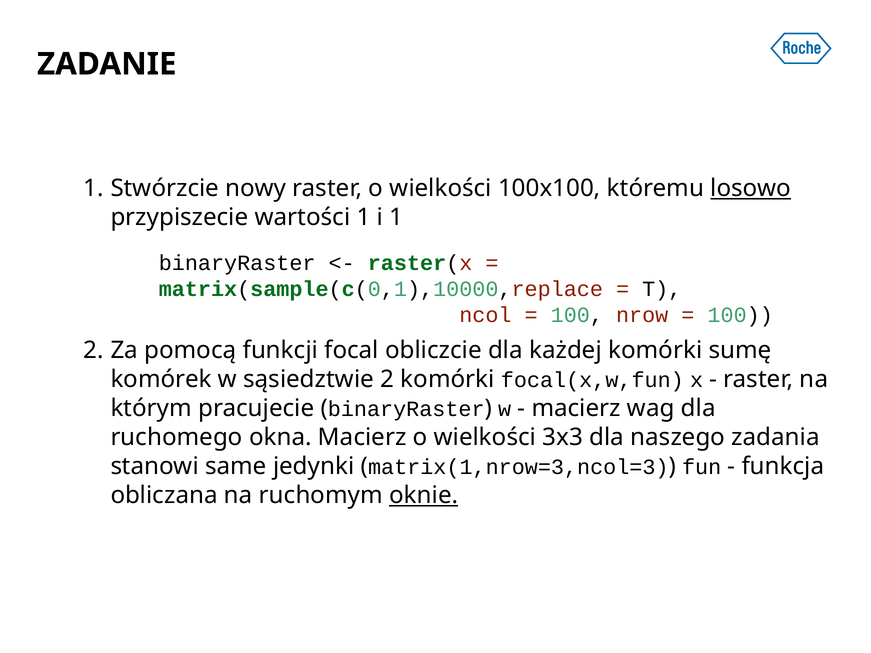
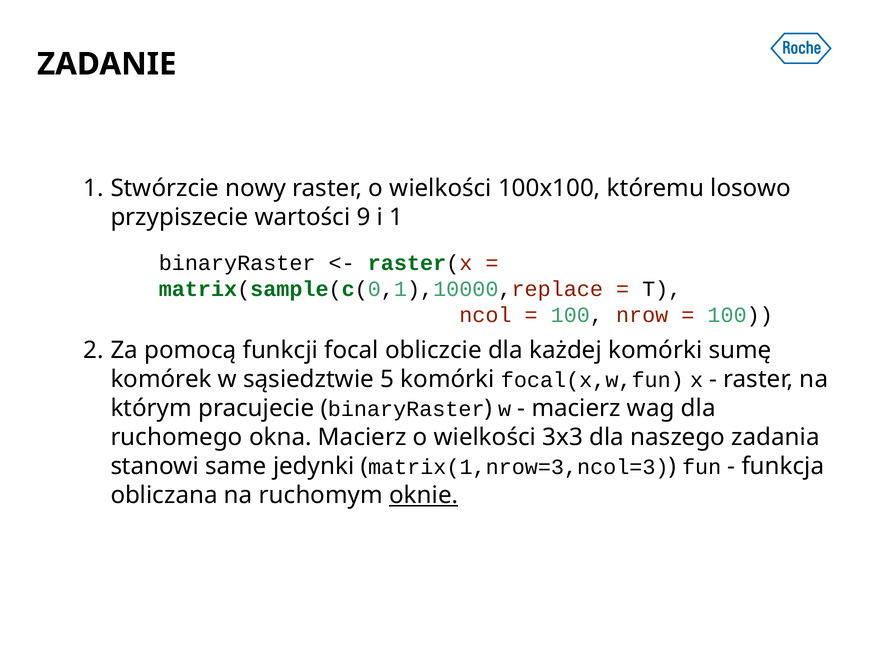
losowo underline: present -> none (751, 188)
wartości 1: 1 -> 9 (364, 217)
sąsiedztwie 2: 2 -> 5 (387, 379)
